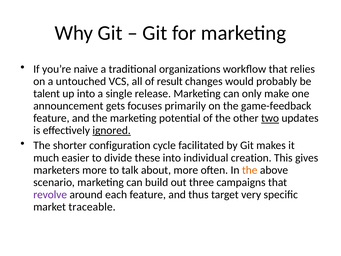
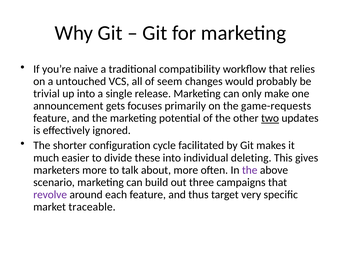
organizations: organizations -> compatibility (190, 69)
result: result -> seem (170, 81)
talent: talent -> trivial (47, 94)
game-feedback: game-feedback -> game-requests (276, 106)
ignored underline: present -> none (112, 130)
creation: creation -> deleting (251, 158)
the colour: orange -> purple (250, 170)
